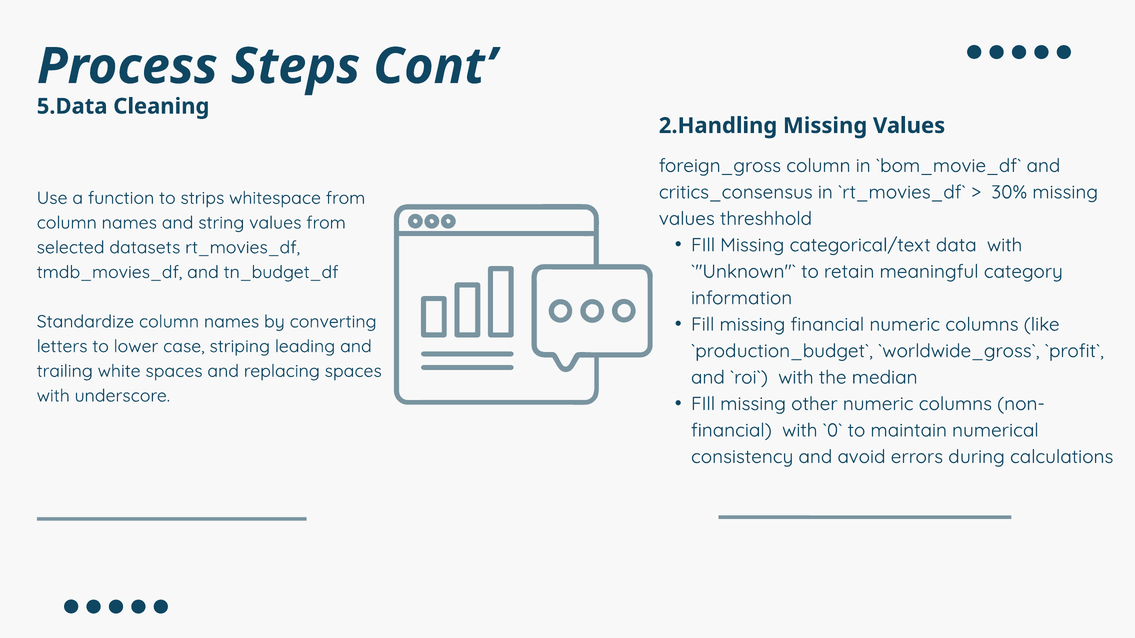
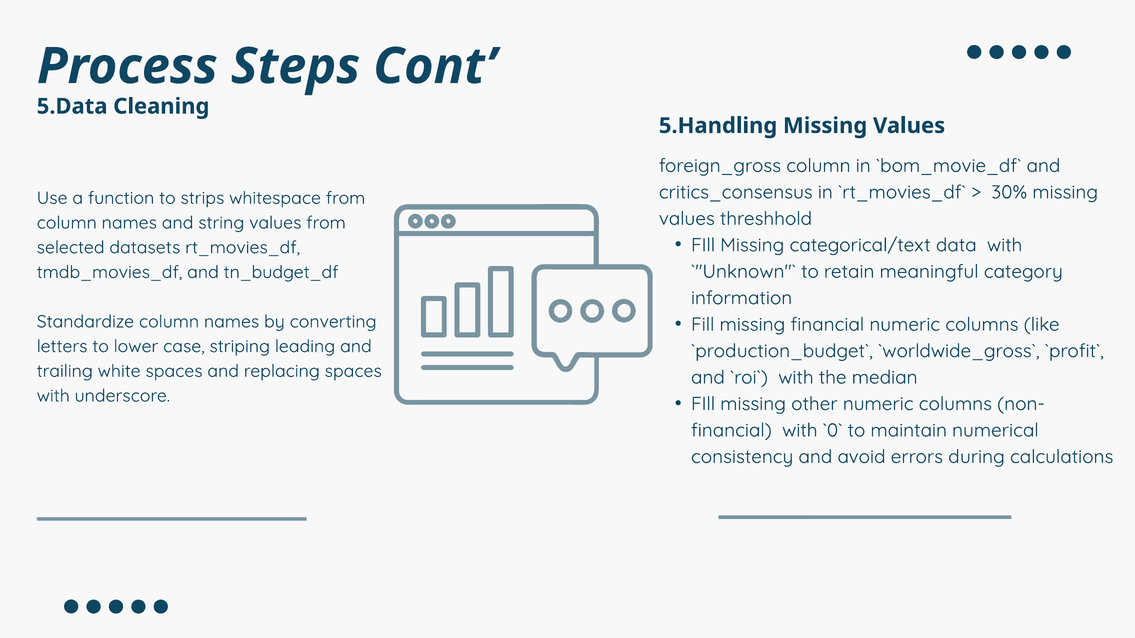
2.Handling: 2.Handling -> 5.Handling (718, 126)
